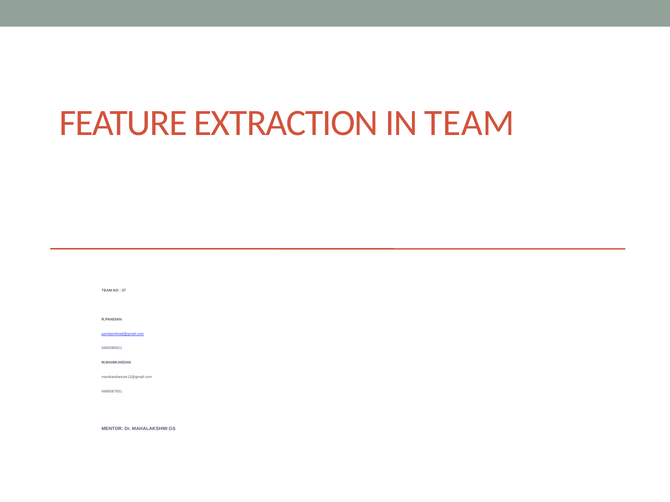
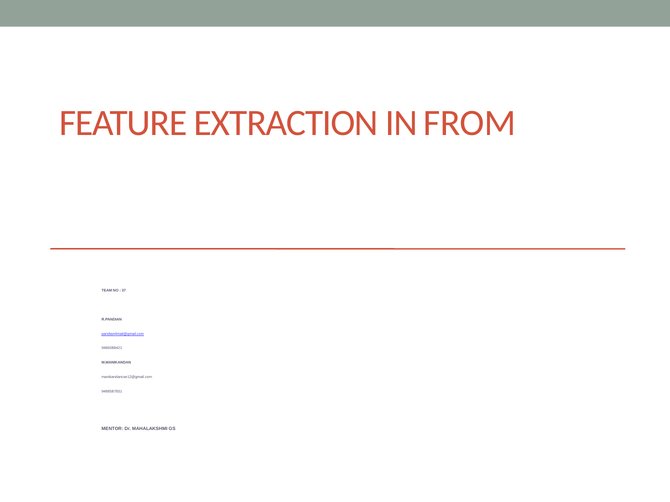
IN TEAM: TEAM -> FROM (470, 123)
